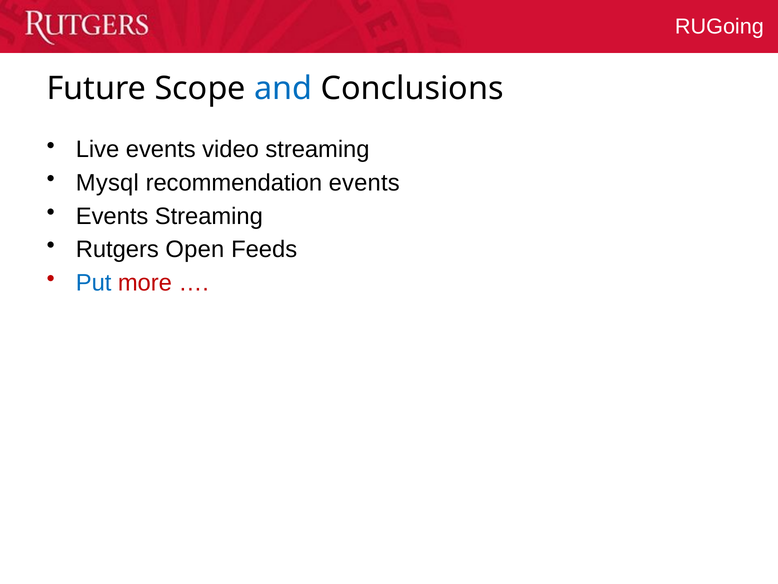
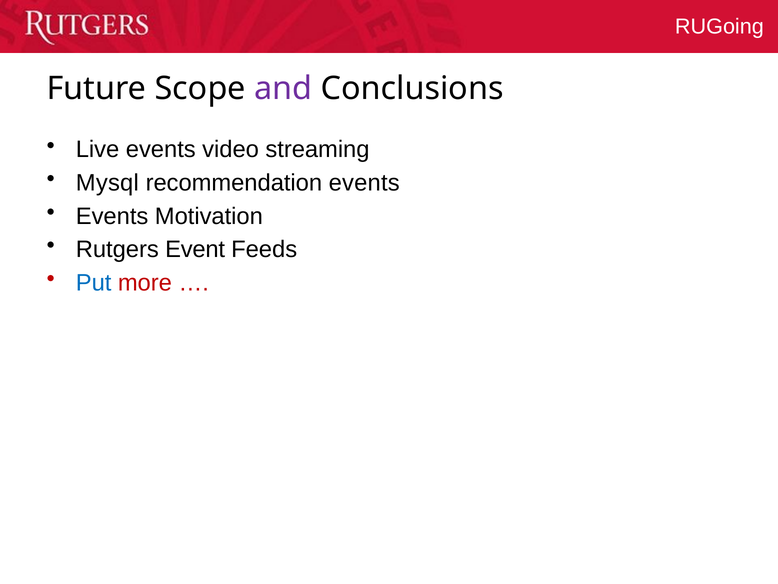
and colour: blue -> purple (283, 88)
Events Streaming: Streaming -> Motivation (209, 216)
Open: Open -> Event (195, 249)
